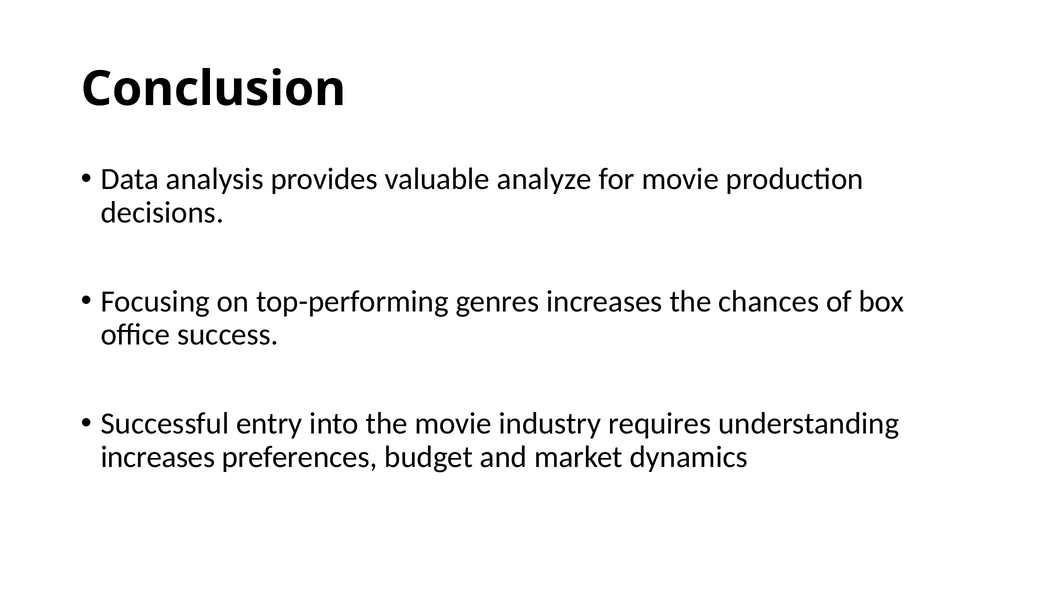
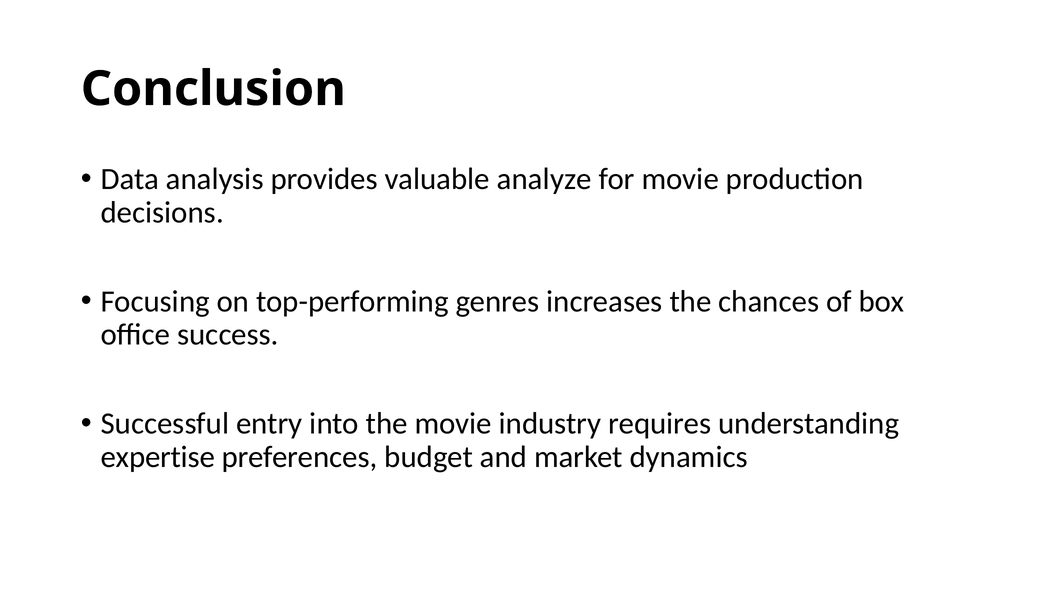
increases: increases -> expertise (158, 457)
